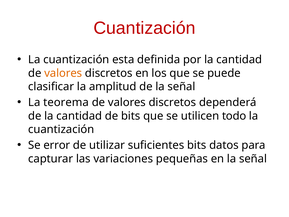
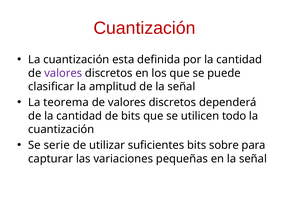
valores colour: orange -> purple (63, 73)
error: error -> serie (57, 145)
datos: datos -> sobre (224, 145)
